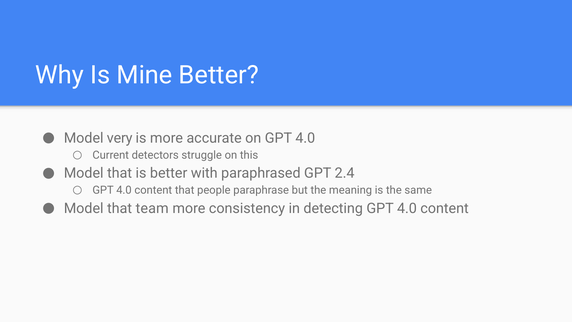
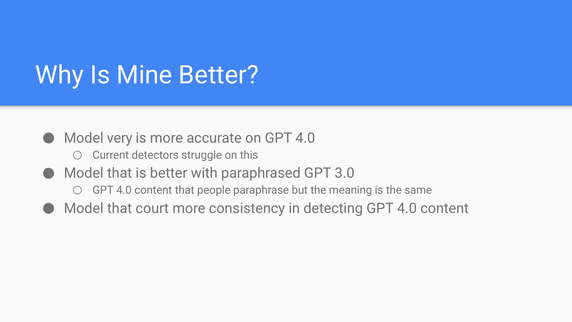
2.4: 2.4 -> 3.0 (345, 173)
team: team -> court (152, 208)
